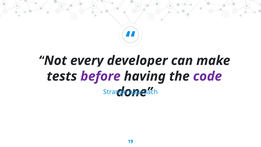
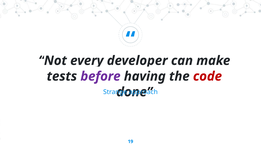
code colour: purple -> red (207, 76)
